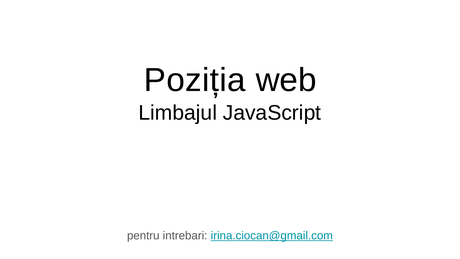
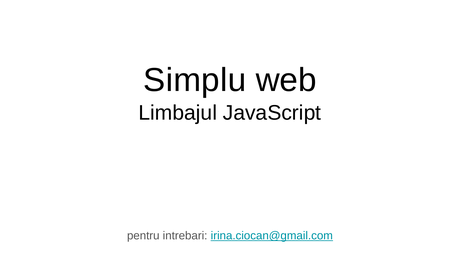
Poziția: Poziția -> Simplu (195, 80)
